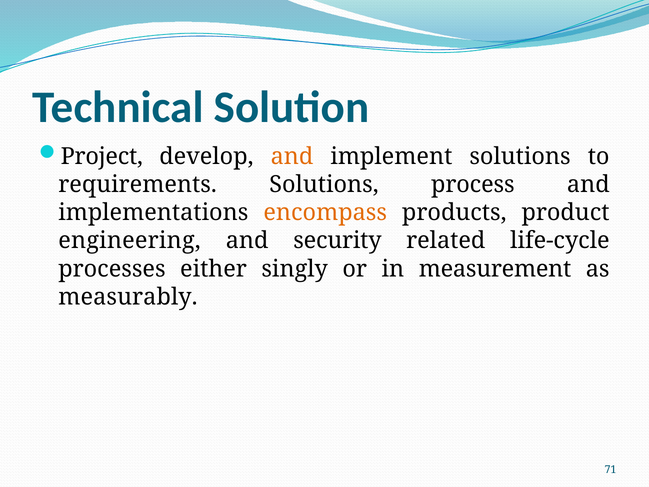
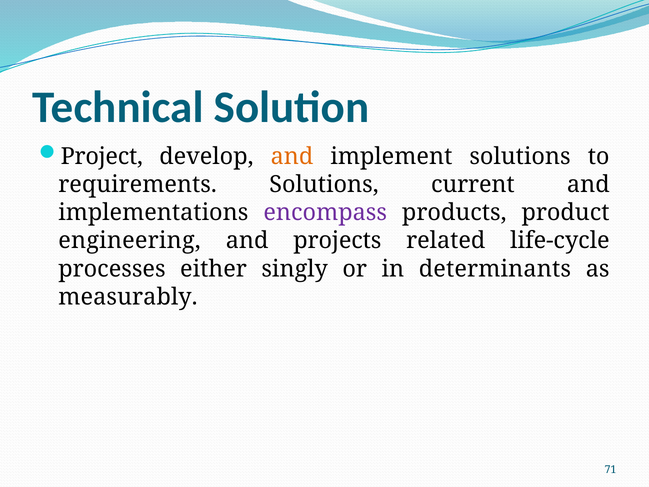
process: process -> current (473, 184)
encompass colour: orange -> purple (325, 212)
security: security -> projects (337, 241)
measurement: measurement -> determinants (495, 269)
